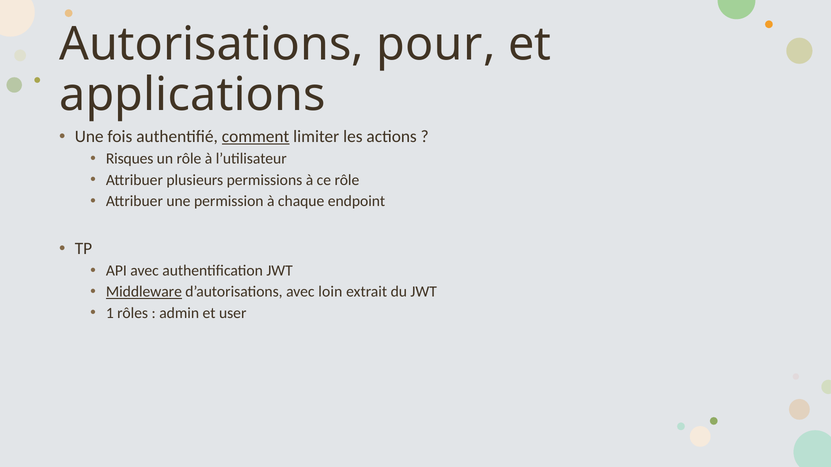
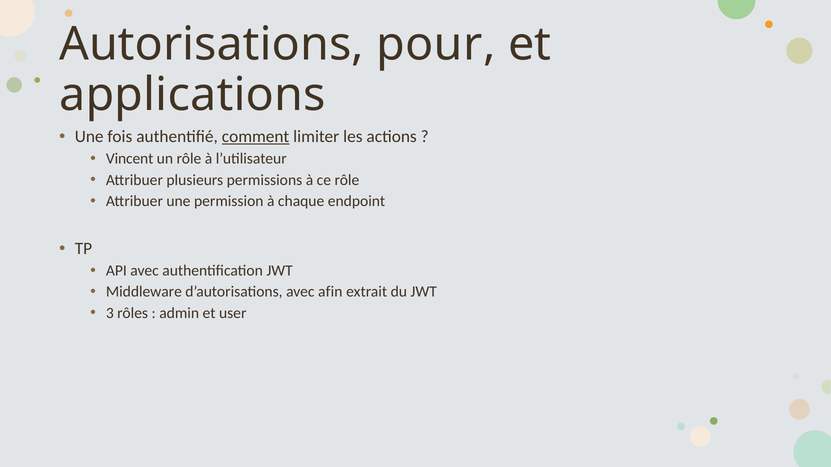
Risques: Risques -> Vincent (130, 159)
Middleware underline: present -> none (144, 292)
loin: loin -> afin (330, 292)
1: 1 -> 3 (110, 313)
